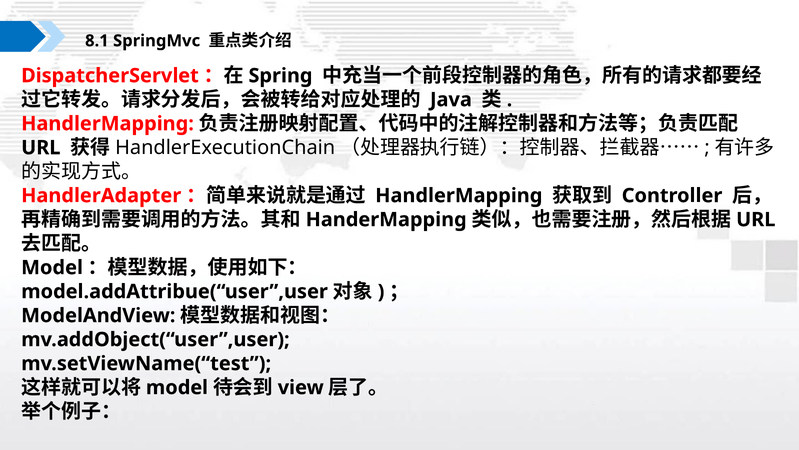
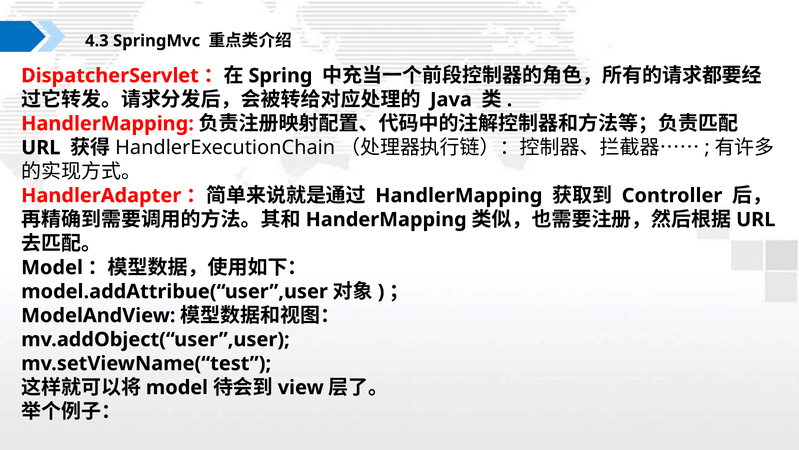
8.1: 8.1 -> 4.3 (97, 41)
